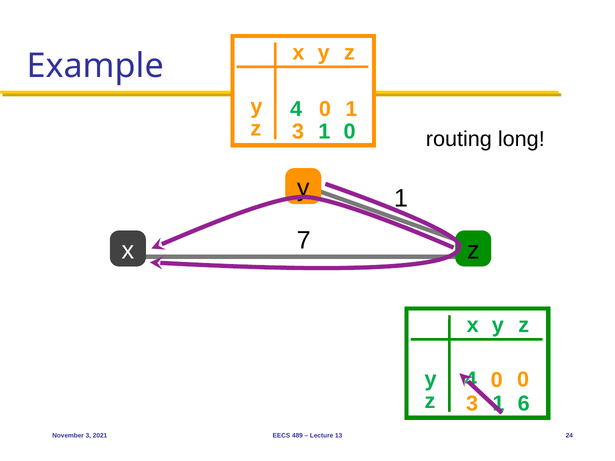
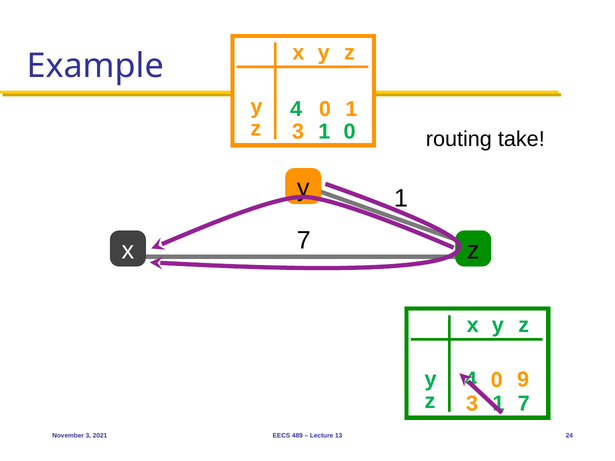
long: long -> take (521, 139)
0: 0 -> 9 (523, 380)
6: 6 -> 7 (524, 404)
